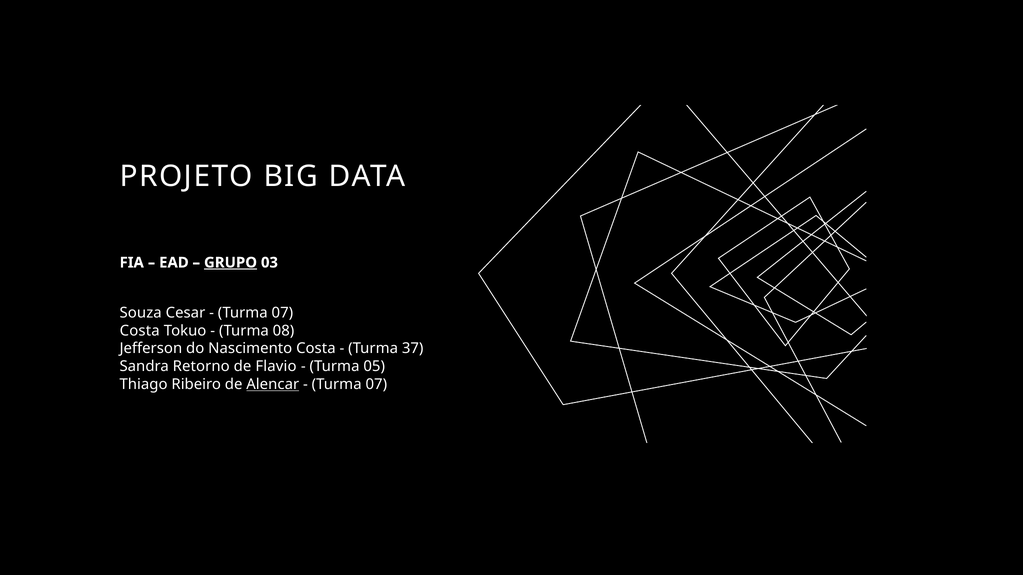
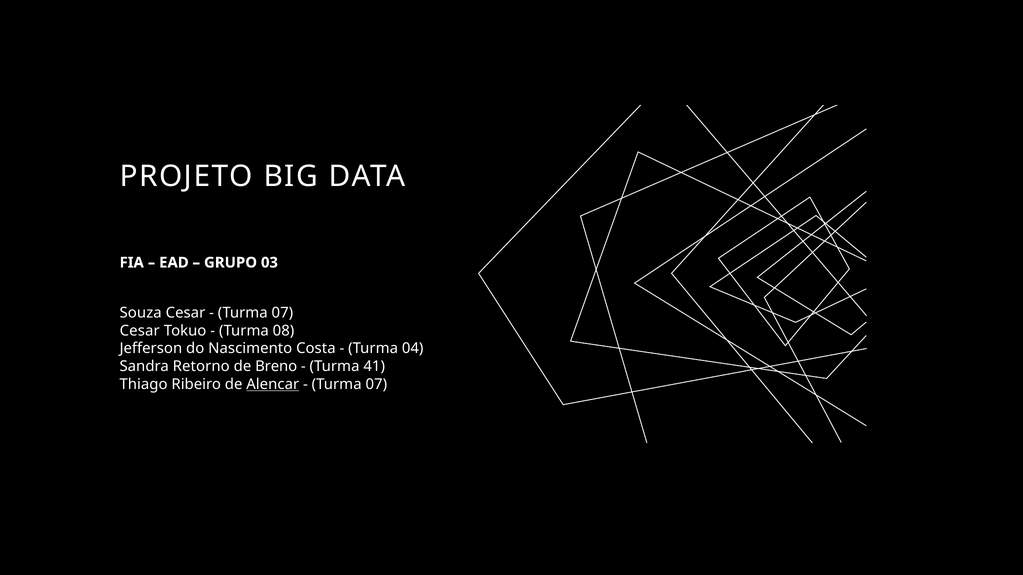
GRUPO underline: present -> none (231, 263)
Costa: Costa -> Cesar (140, 331)
37: 37 -> 04 (413, 349)
Flavio: Flavio -> Breno (276, 367)
05: 05 -> 41 (374, 367)
